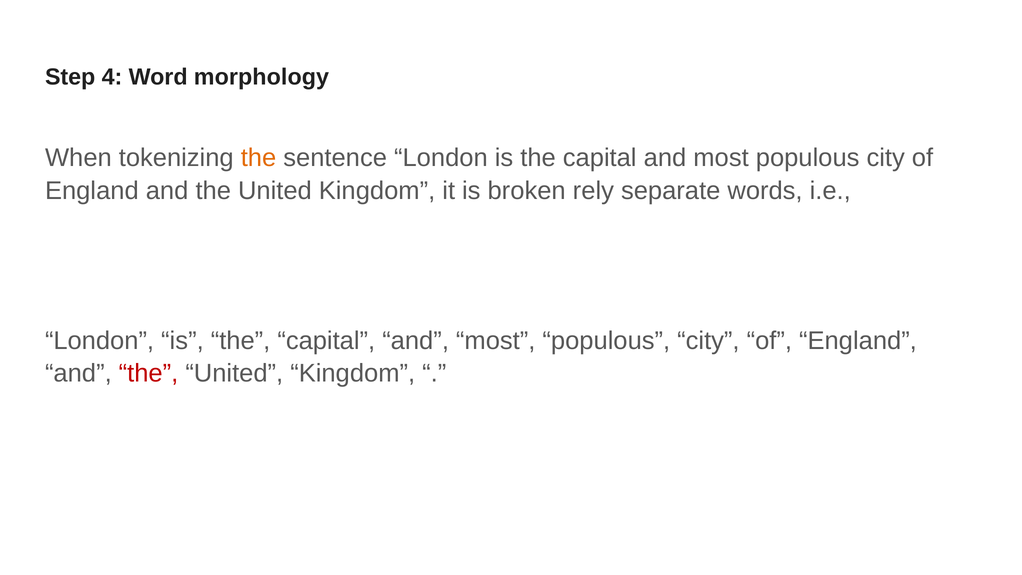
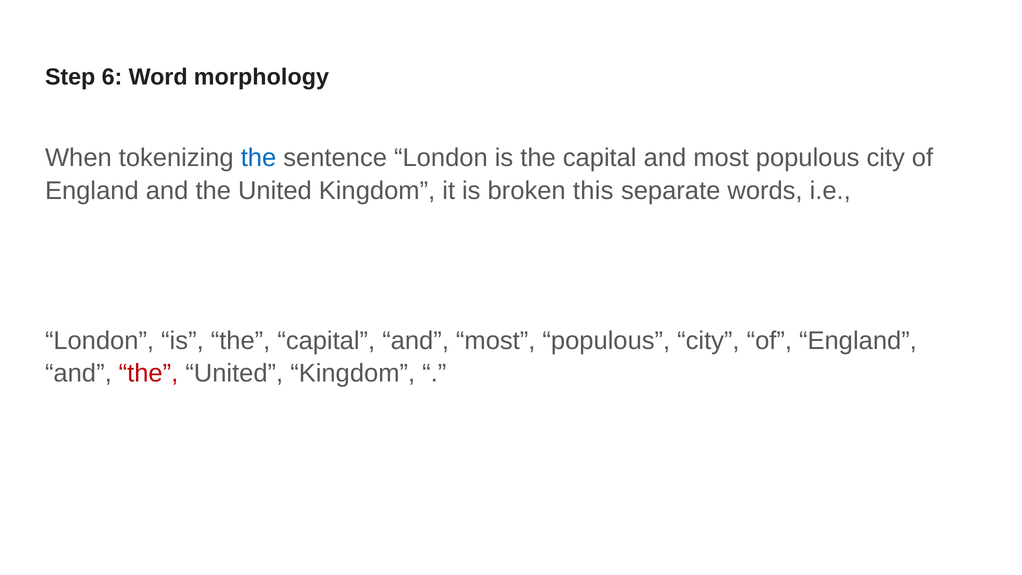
4: 4 -> 6 (112, 77)
the colour: orange -> blue (258, 158)
rely: rely -> this (593, 191)
